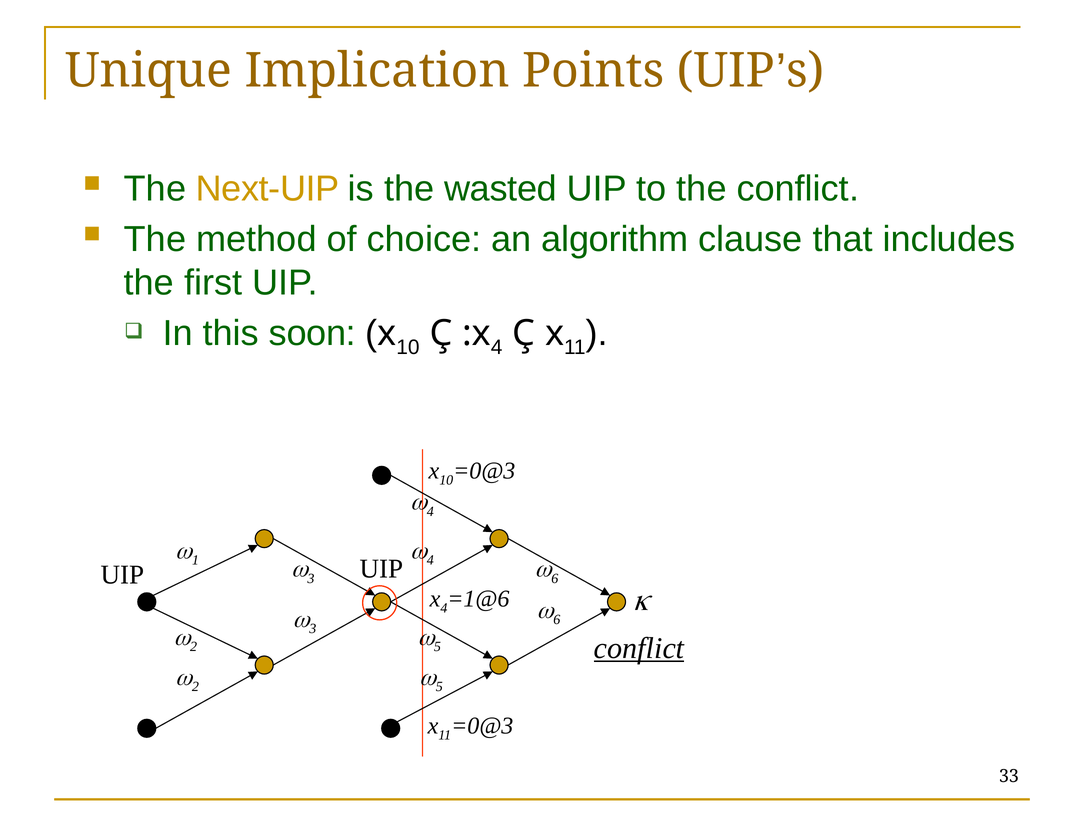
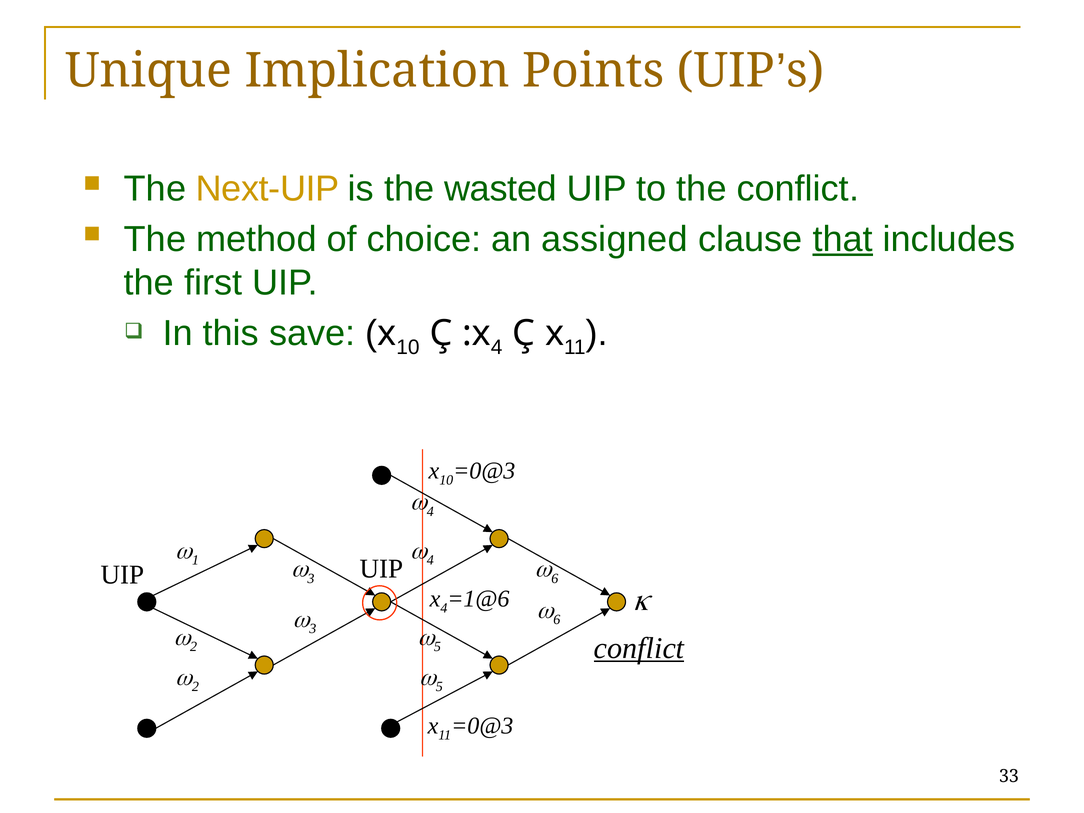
algorithm: algorithm -> assigned (615, 239)
that underline: none -> present (843, 239)
soon: soon -> save (312, 333)
